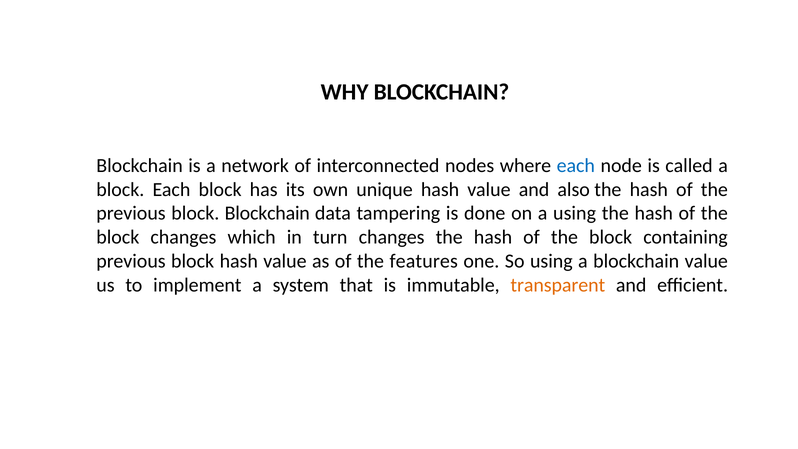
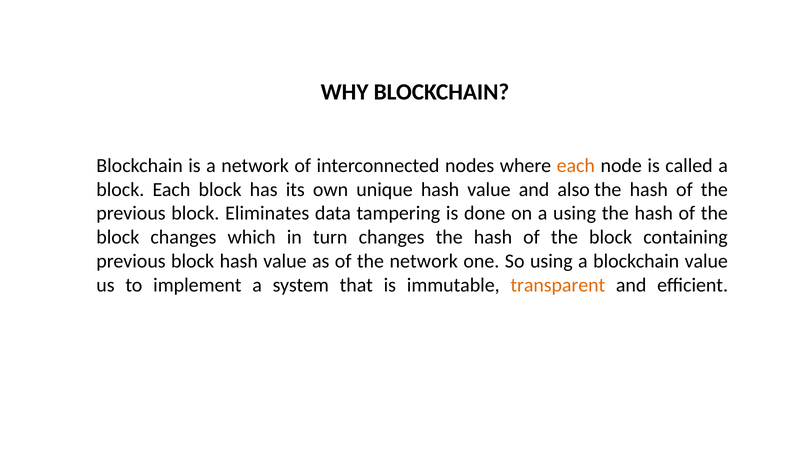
each colour: blue -> orange (576, 165)
block Blockchain: Blockchain -> Eliminates (267, 213)
the features: features -> network (424, 261)
